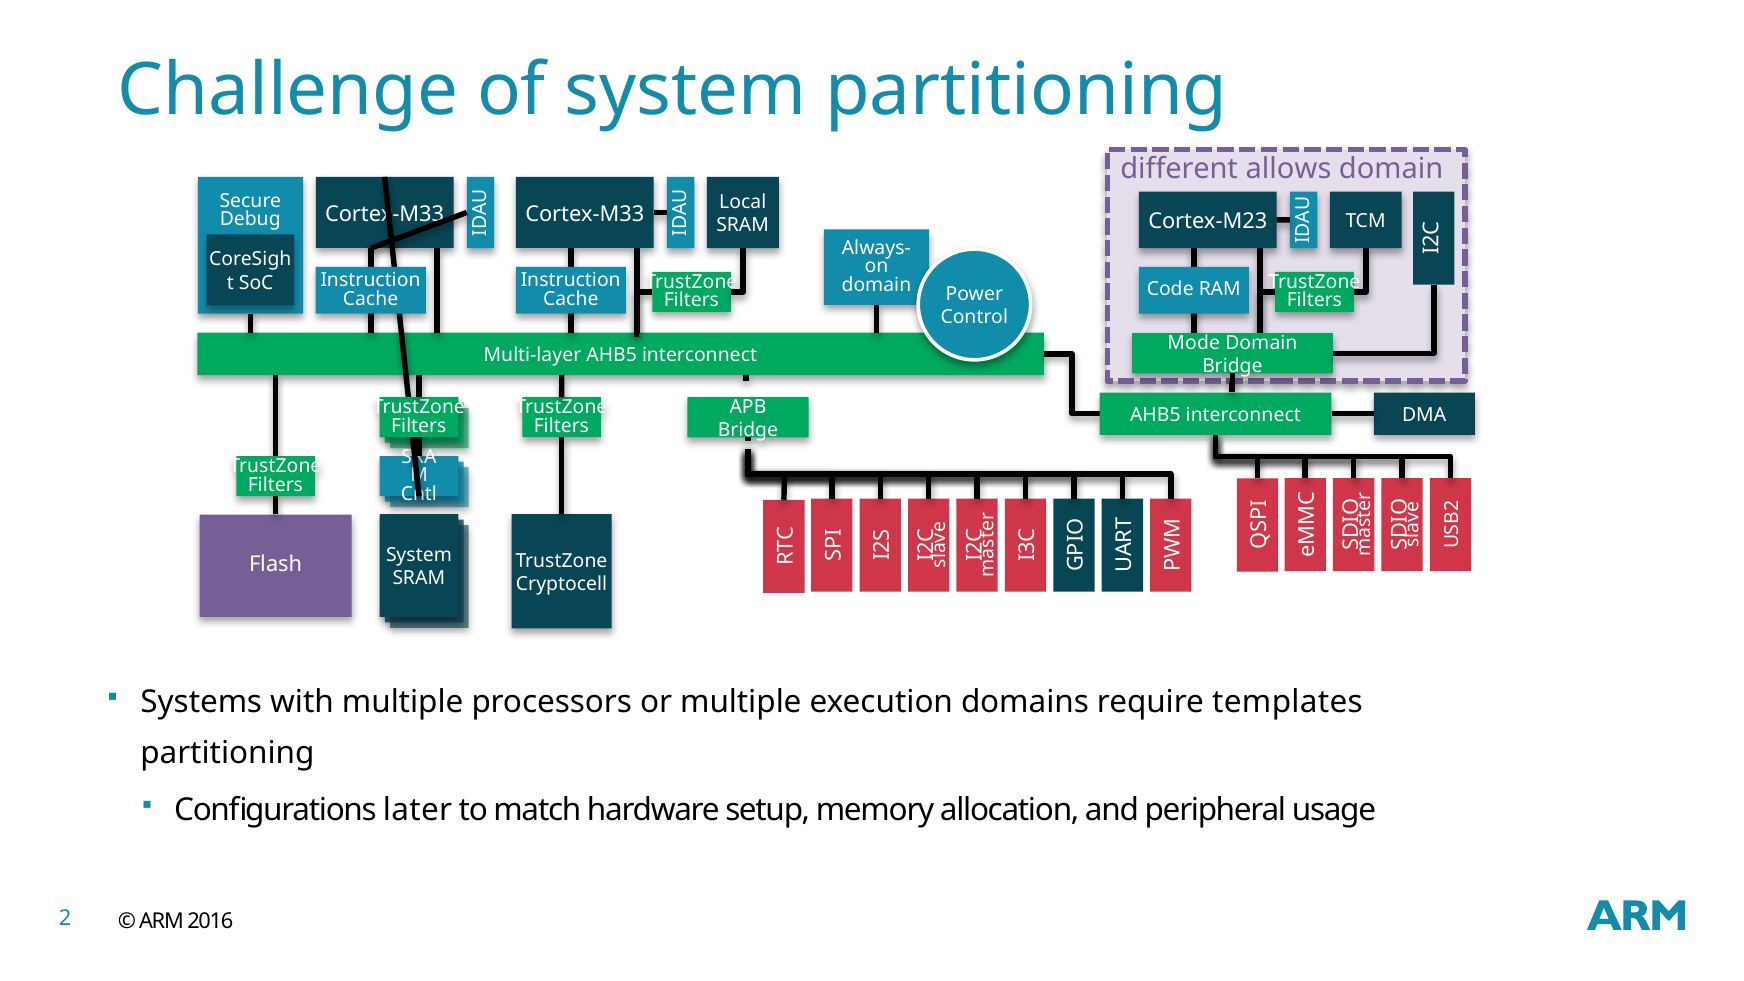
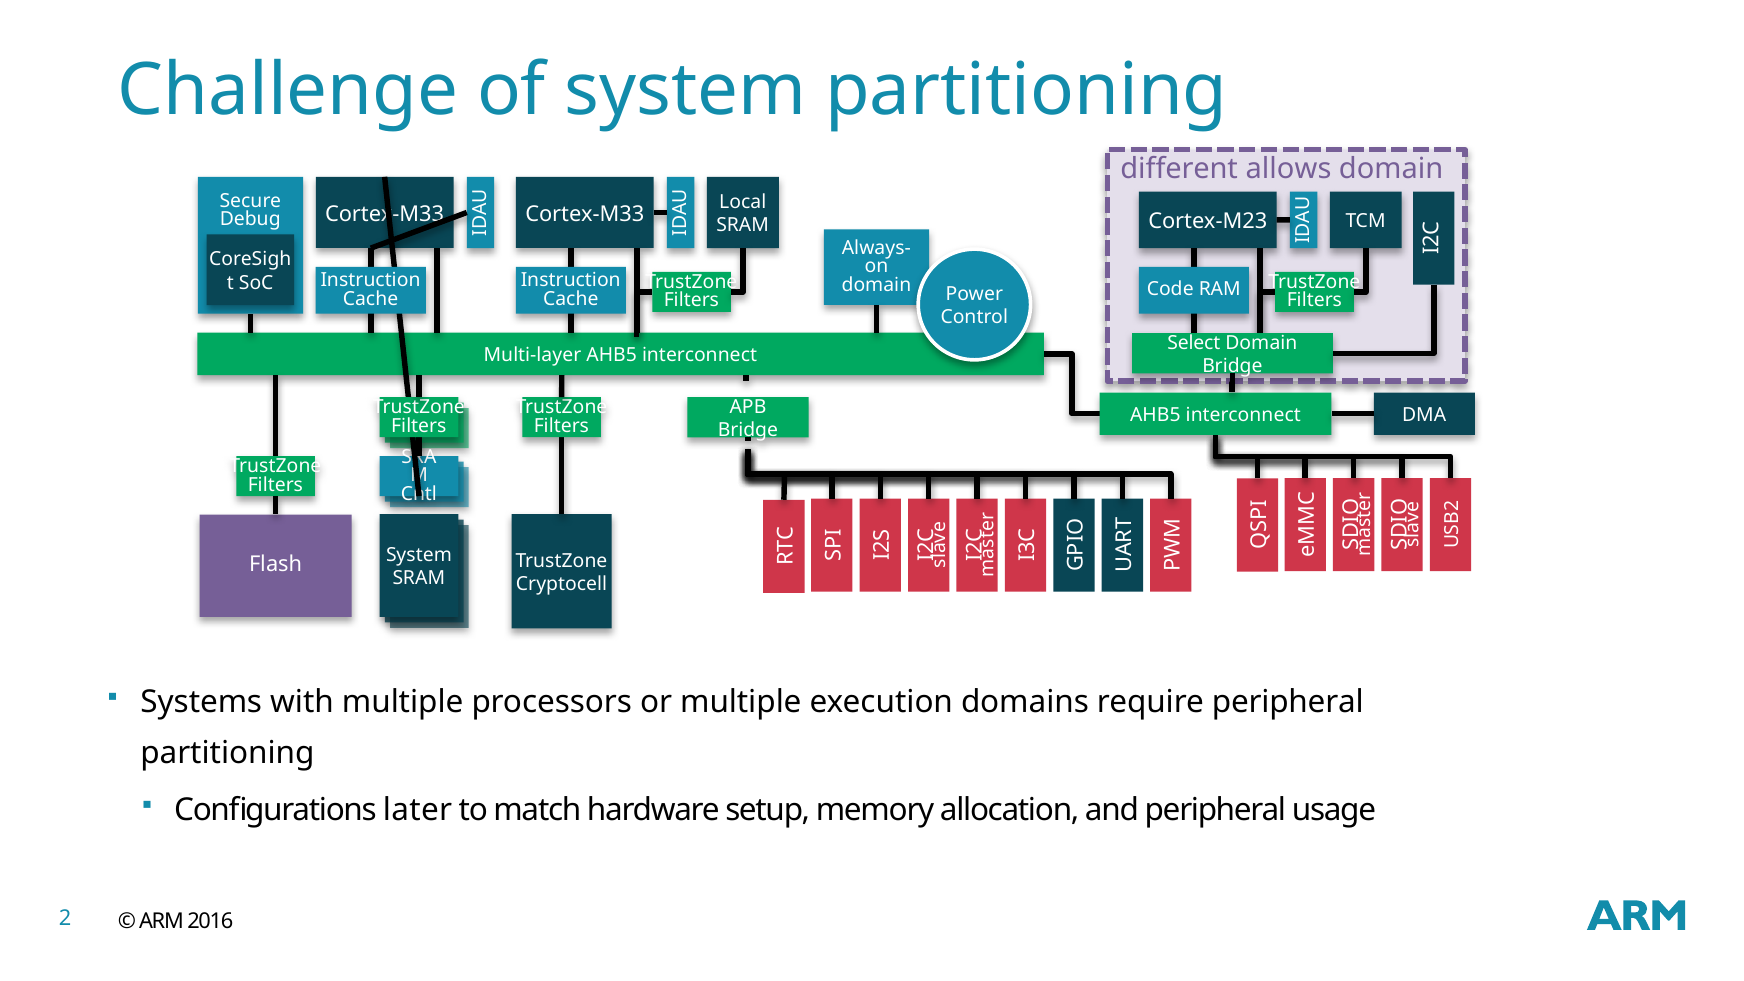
Mode: Mode -> Select (1194, 343)
require templates: templates -> peripheral (1288, 702)
